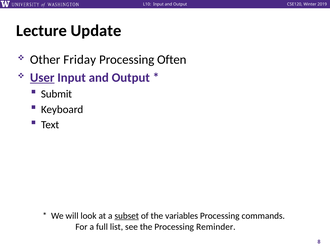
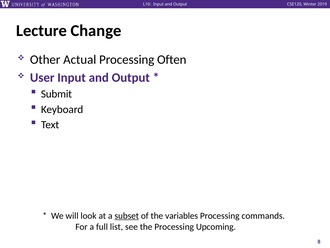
Update: Update -> Change (96, 31)
Friday: Friday -> Actual (80, 59)
User underline: present -> none (42, 77)
Reminder: Reminder -> Upcoming (216, 226)
